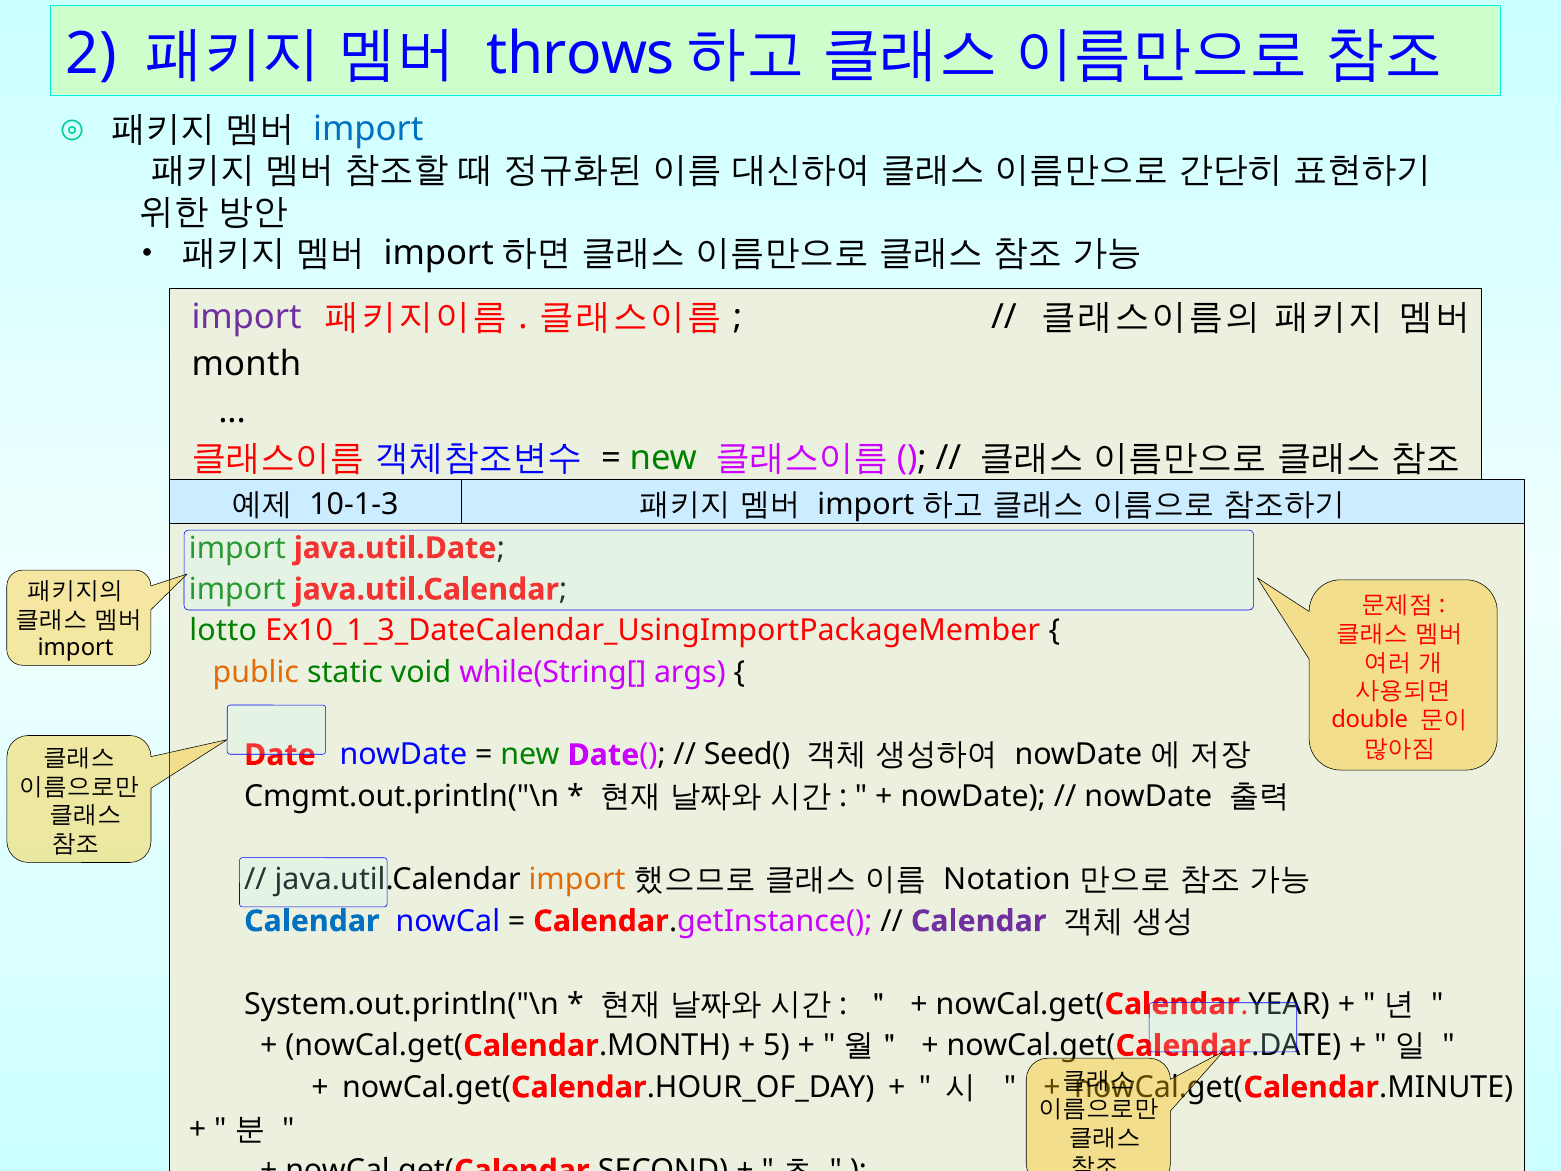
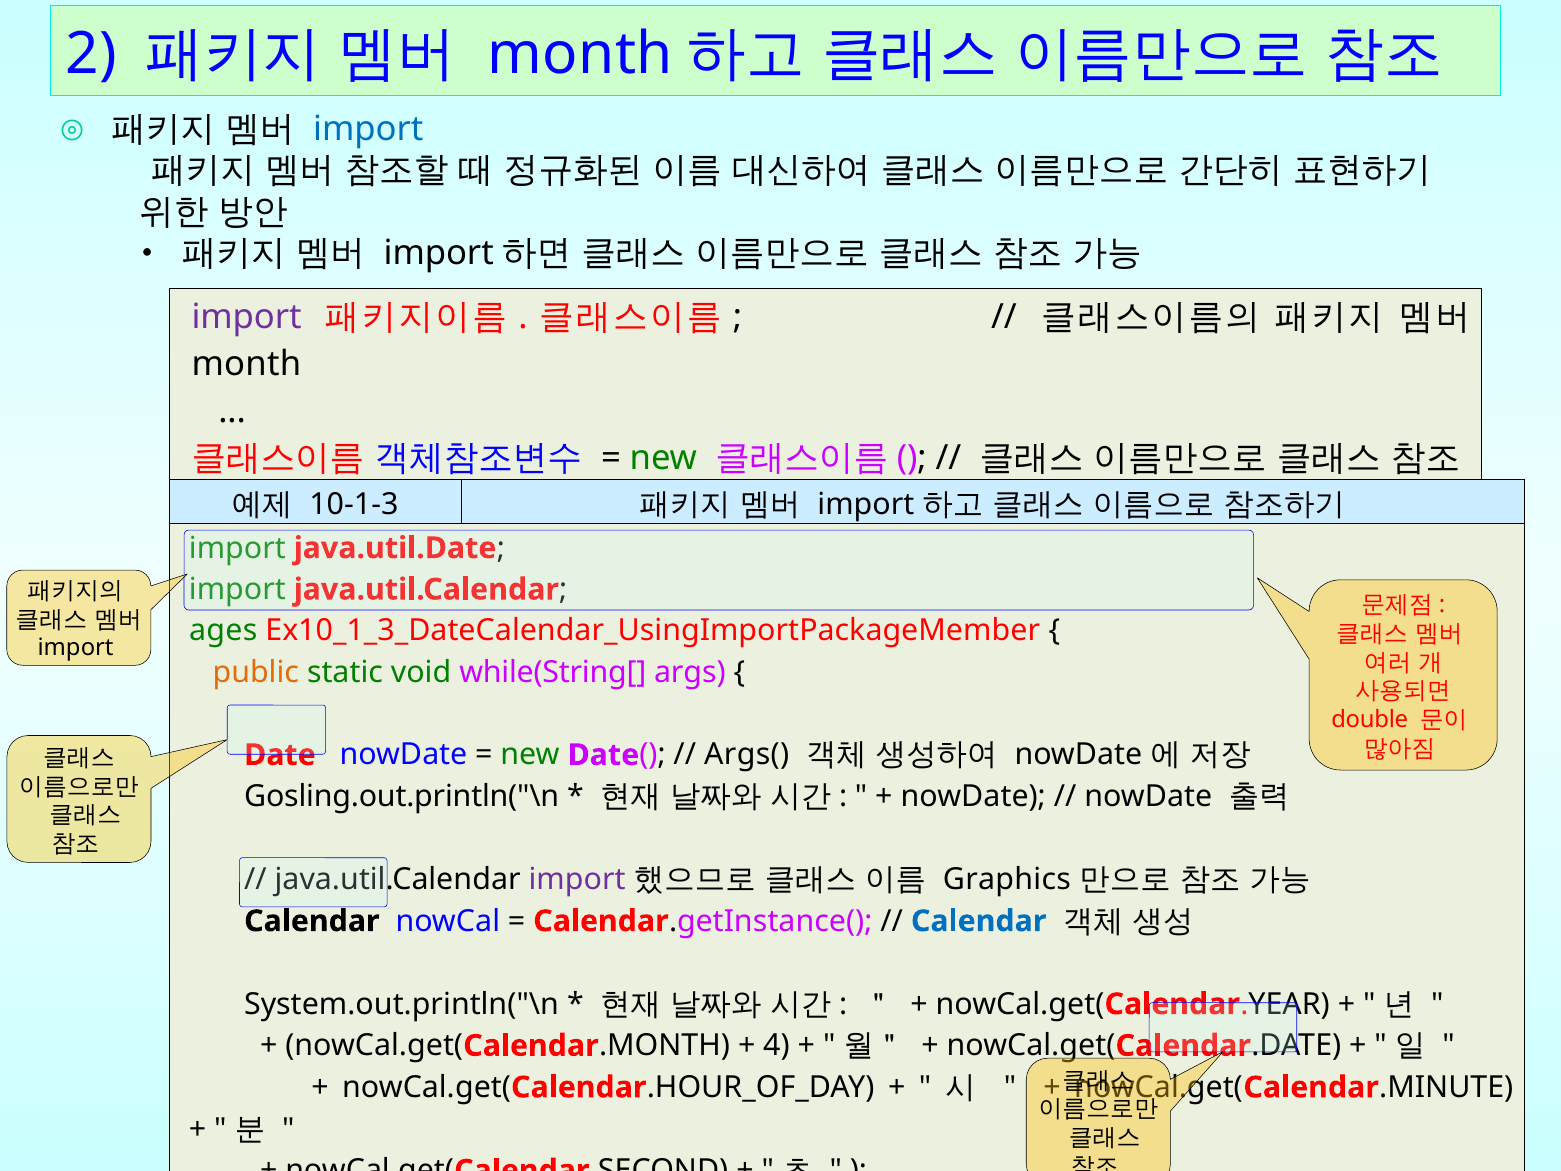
throws: throws -> month (580, 54)
lotto: lotto -> ages (223, 631)
Seed(: Seed( -> Args( (747, 755)
Cmgmt.out.println("\n: Cmgmt.out.println("\n -> Gosling.out.println("\n (402, 796)
import colour: orange -> purple (577, 879)
Notation: Notation -> Graphics (1007, 879)
Calendar colour: blue -> black (312, 921)
Calendar colour: purple -> blue (979, 921)
5: 5 -> 4 (776, 1046)
